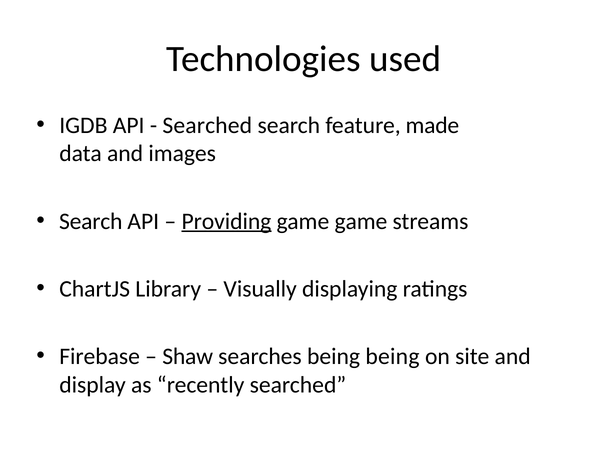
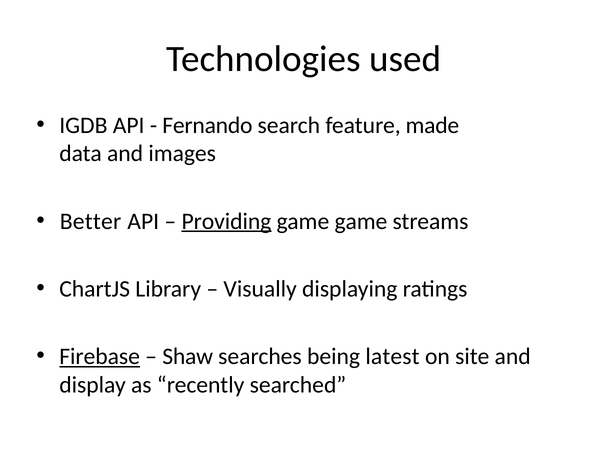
Searched: Searched -> Fernando (207, 125)
Search: Search -> Better (91, 221)
Firebase underline: none -> present (100, 356)
being being: being -> latest (393, 356)
